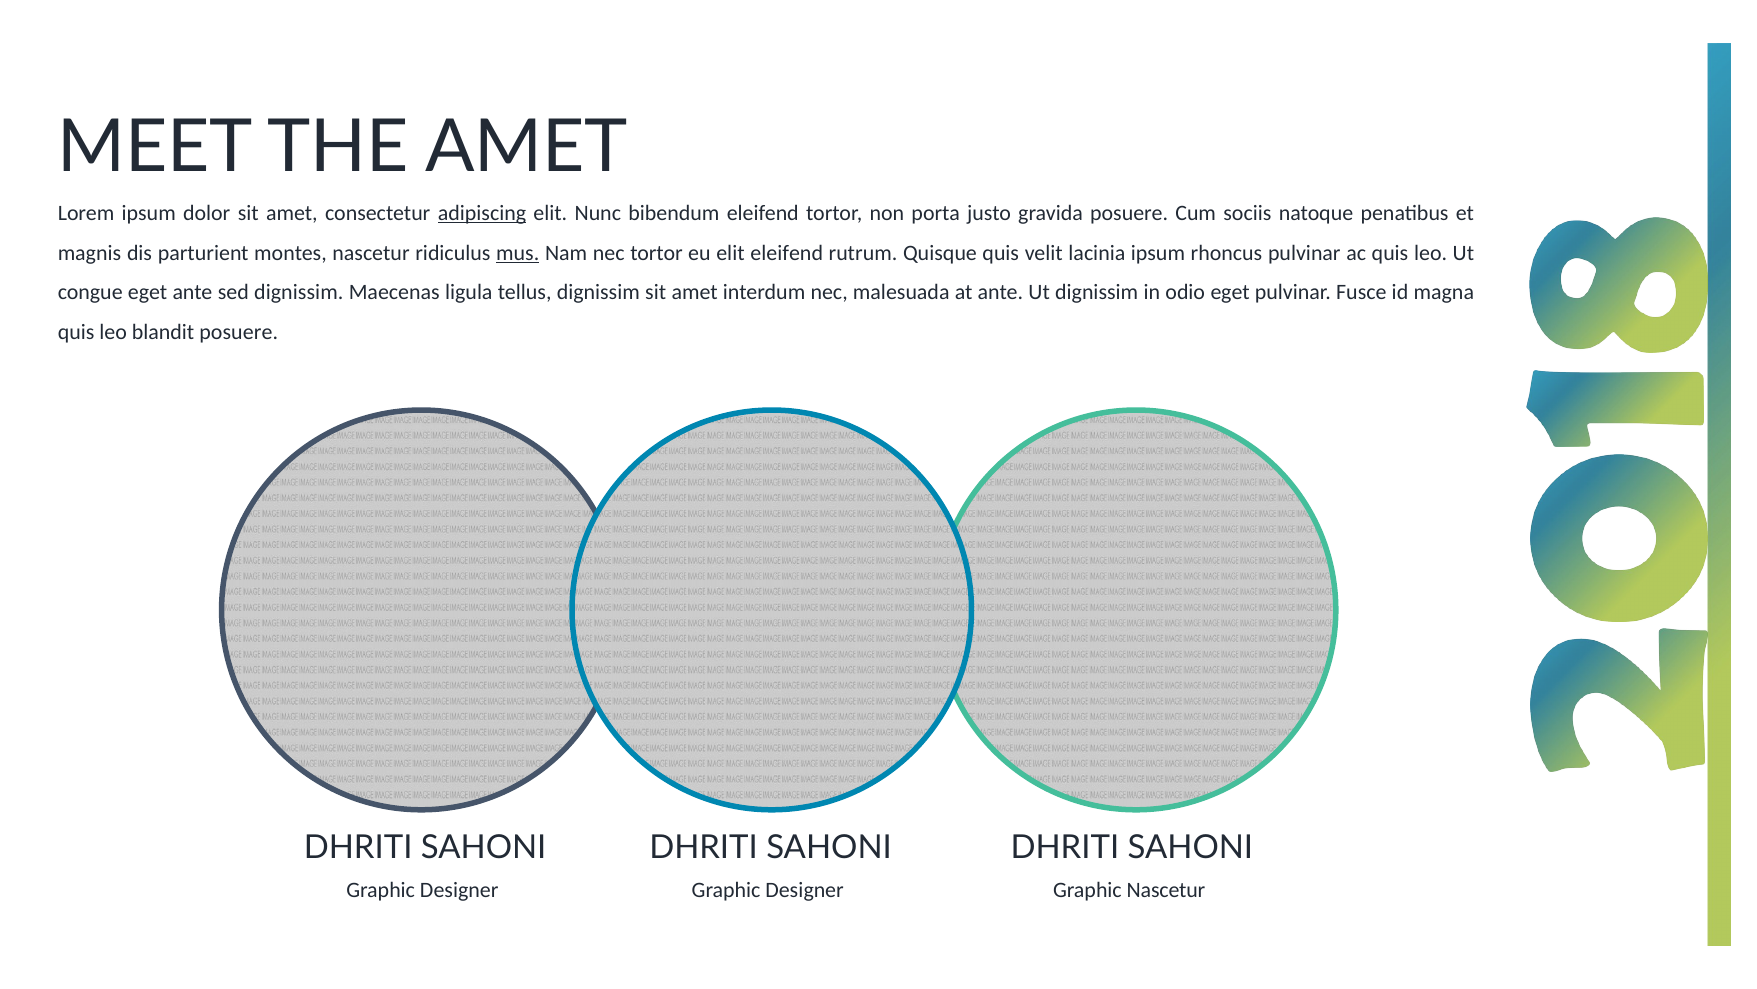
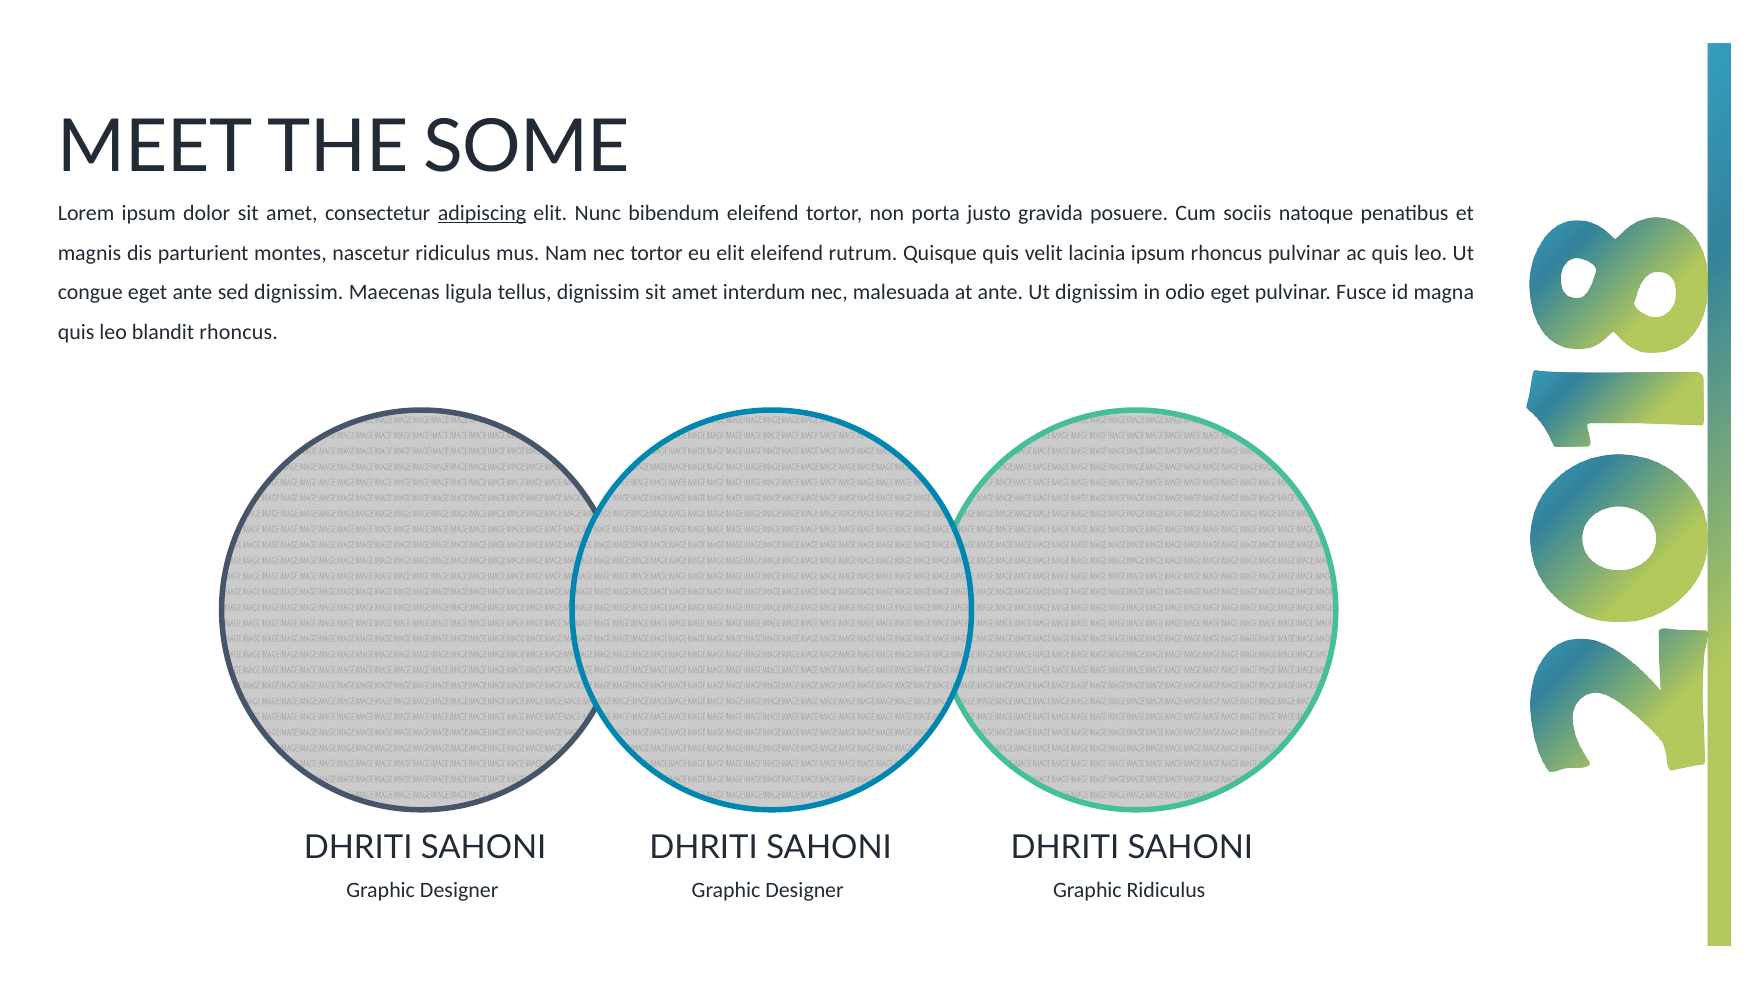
THE AMET: AMET -> SOME (527, 147)
mus underline: present -> none (518, 253)
blandit posuere: posuere -> rhoncus (239, 332)
Graphic Nascetur: Nascetur -> Ridiculus (1166, 889)
